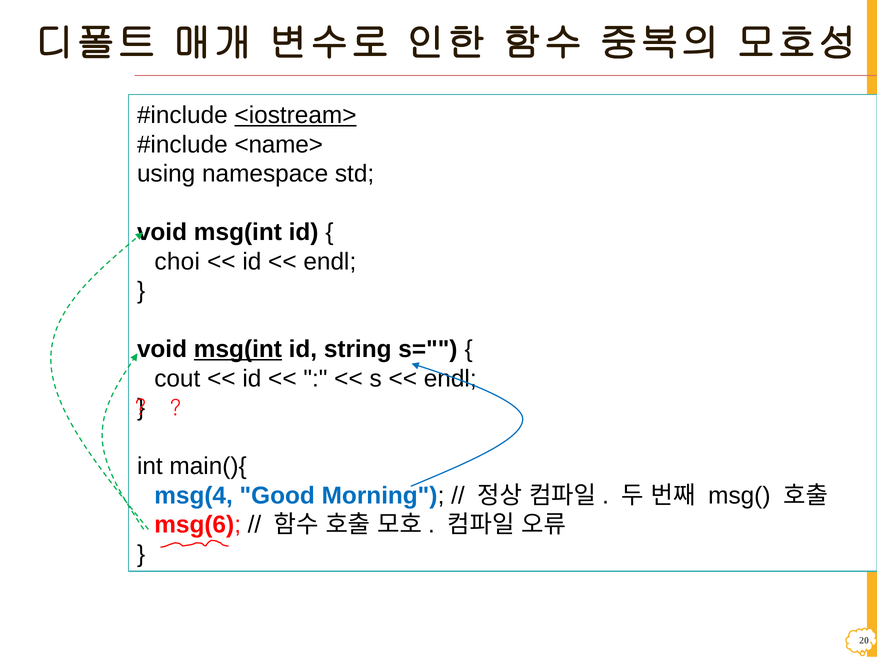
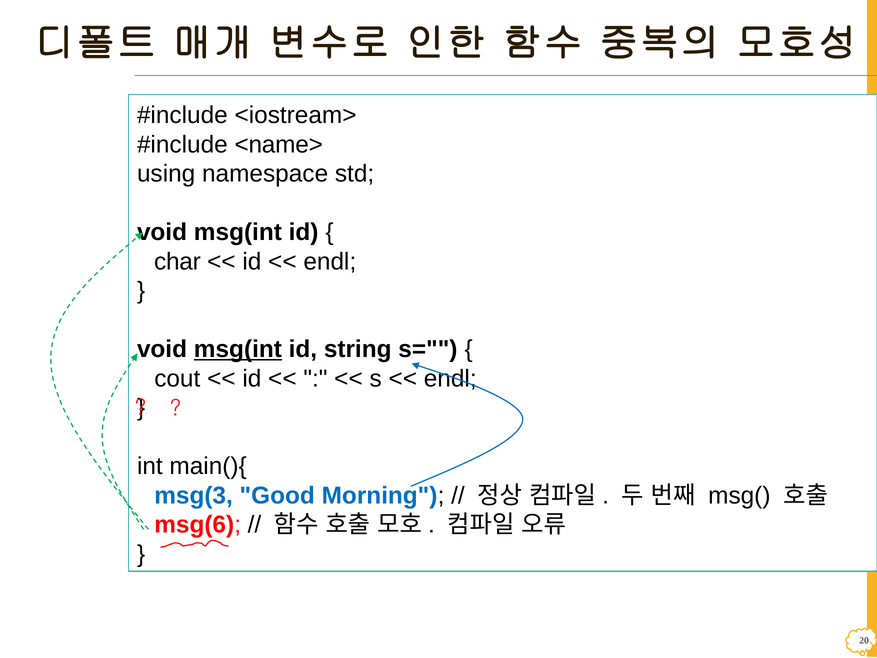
<iostream> underline: present -> none (296, 115)
choi: choi -> char (177, 261)
msg(4: msg(4 -> msg(3 (194, 495)
